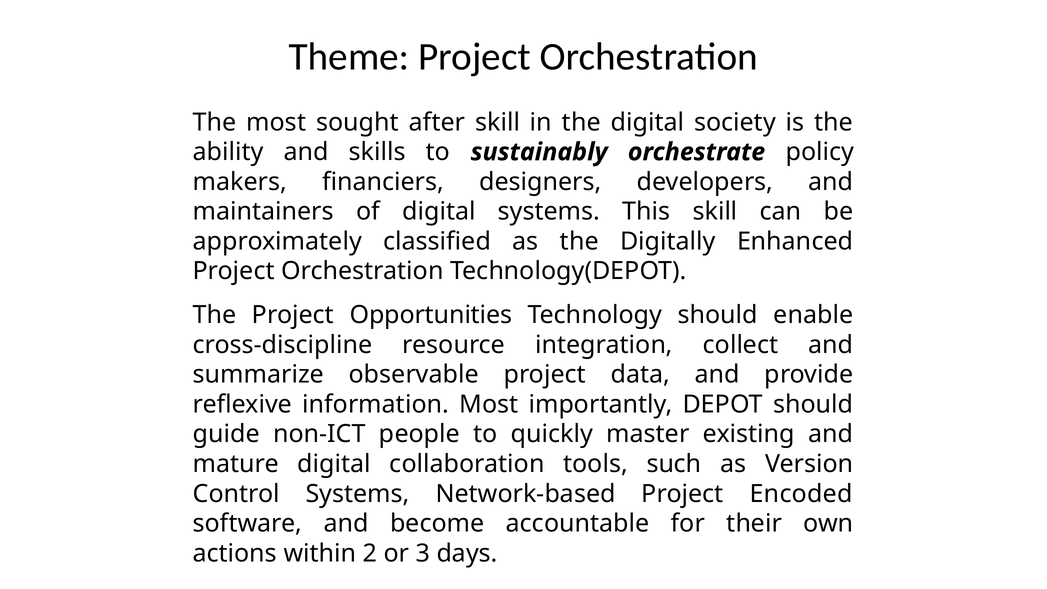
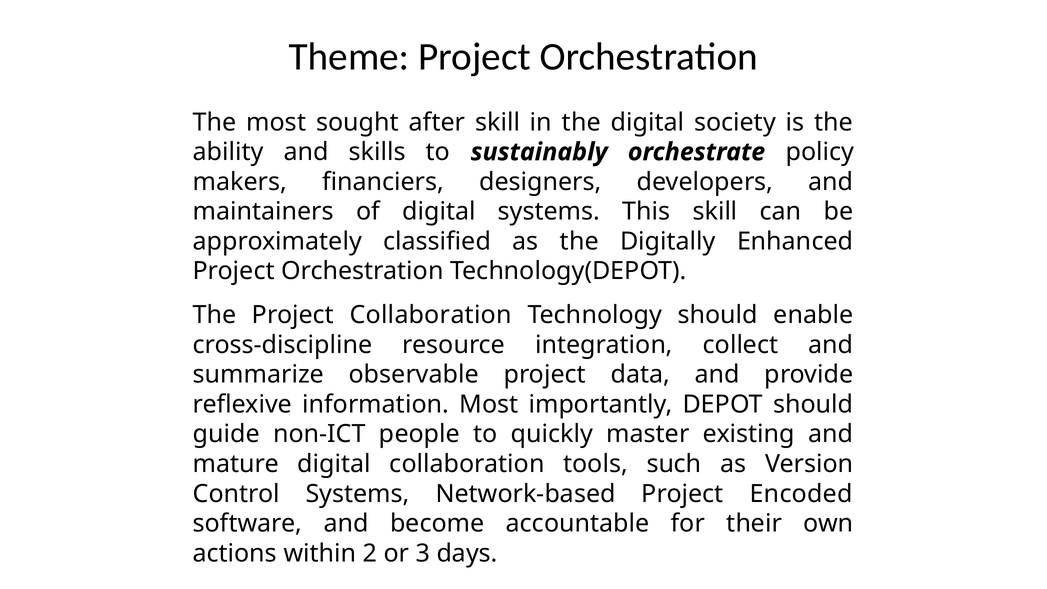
Project Opportunities: Opportunities -> Collaboration (431, 315)
